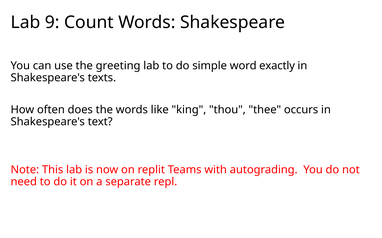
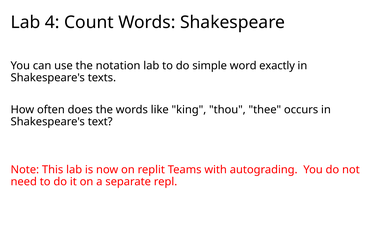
9: 9 -> 4 (52, 22)
greeting: greeting -> notation (118, 66)
